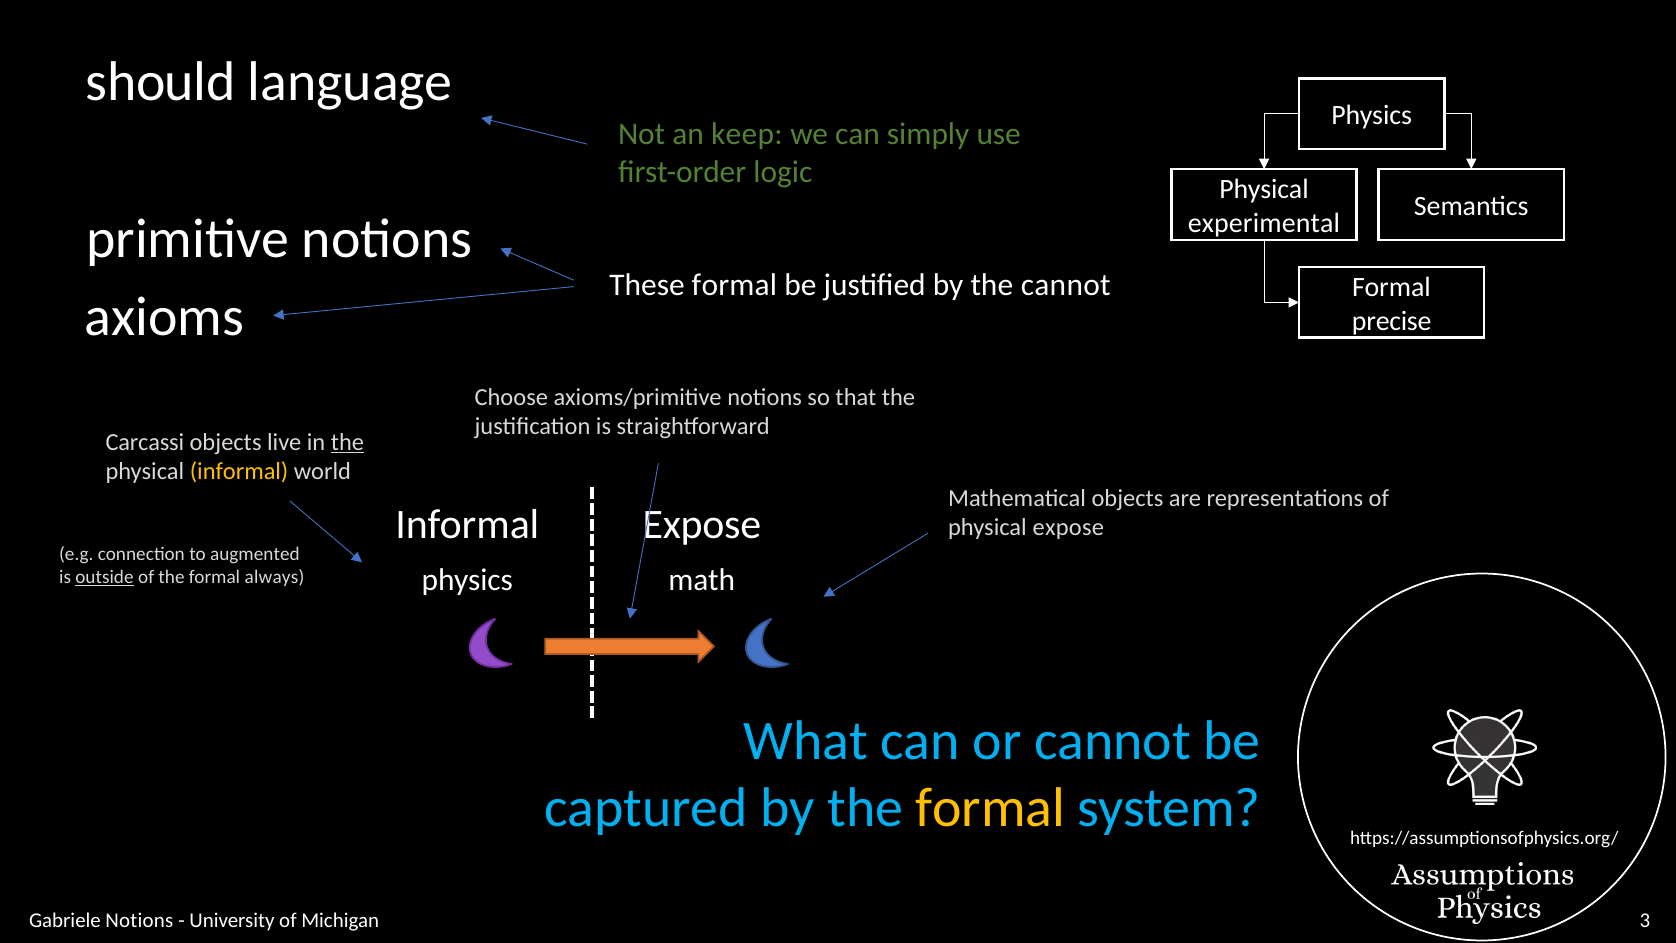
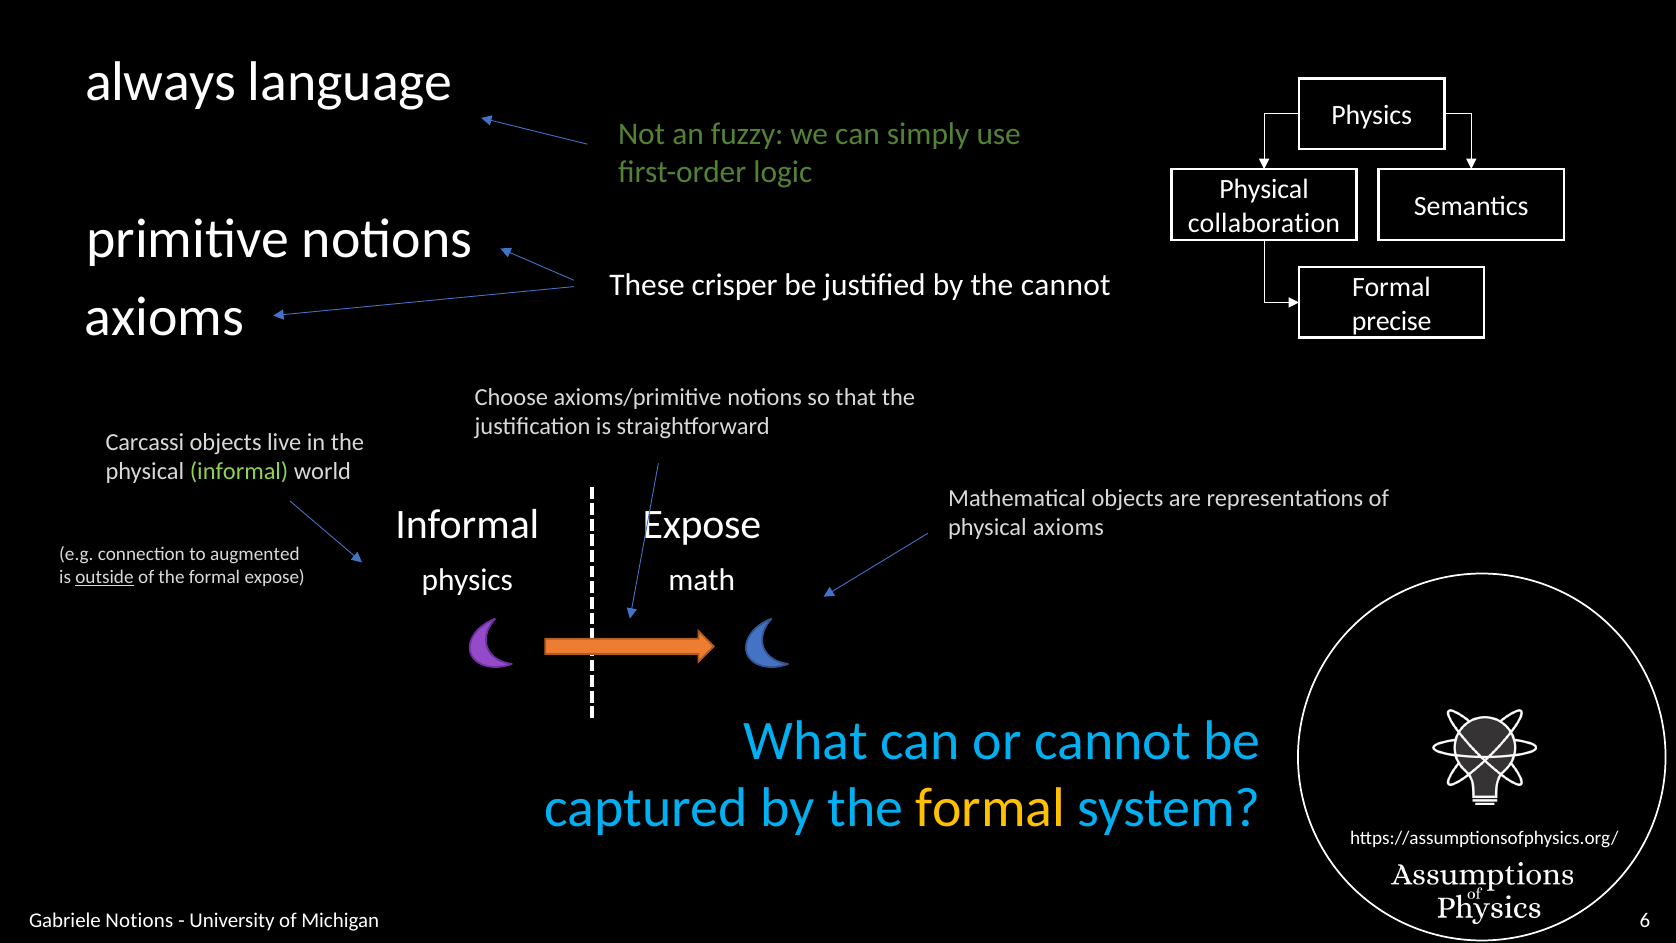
should: should -> always (161, 82)
keep: keep -> fuzzy (747, 134)
experimental: experimental -> collaboration (1264, 223)
These formal: formal -> crisper (735, 285)
the underline: present -> none (347, 442)
informal colour: yellow -> light green (239, 471)
physical expose: expose -> axioms (1068, 527)
formal always: always -> expose (275, 577)
3: 3 -> 6 (1645, 920)
